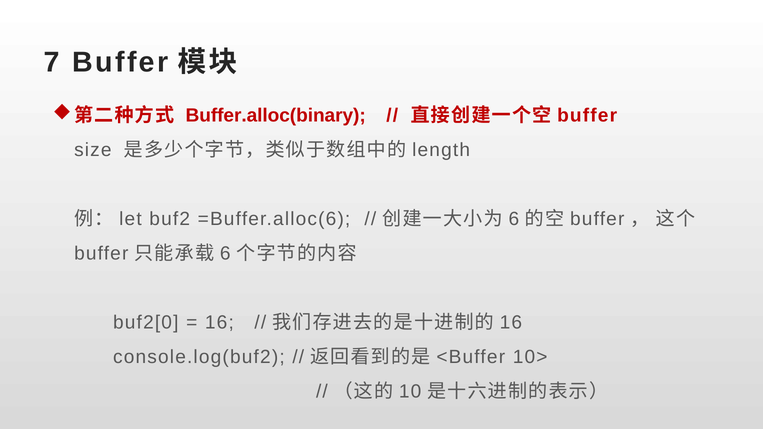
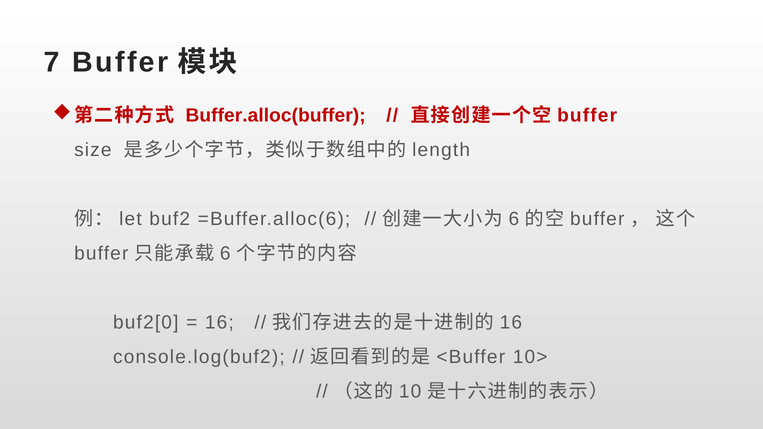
Buffer.alloc(binary: Buffer.alloc(binary -> Buffer.alloc(buffer (276, 116)
